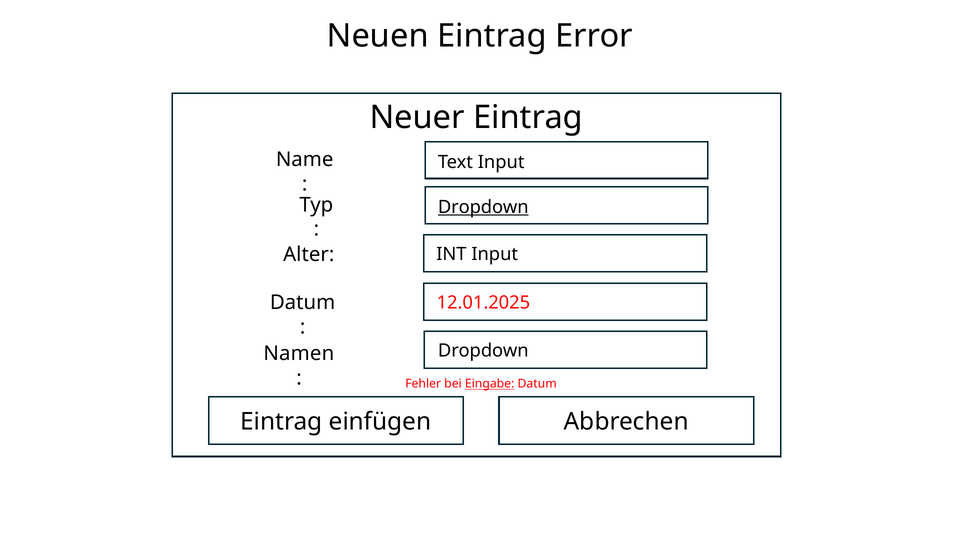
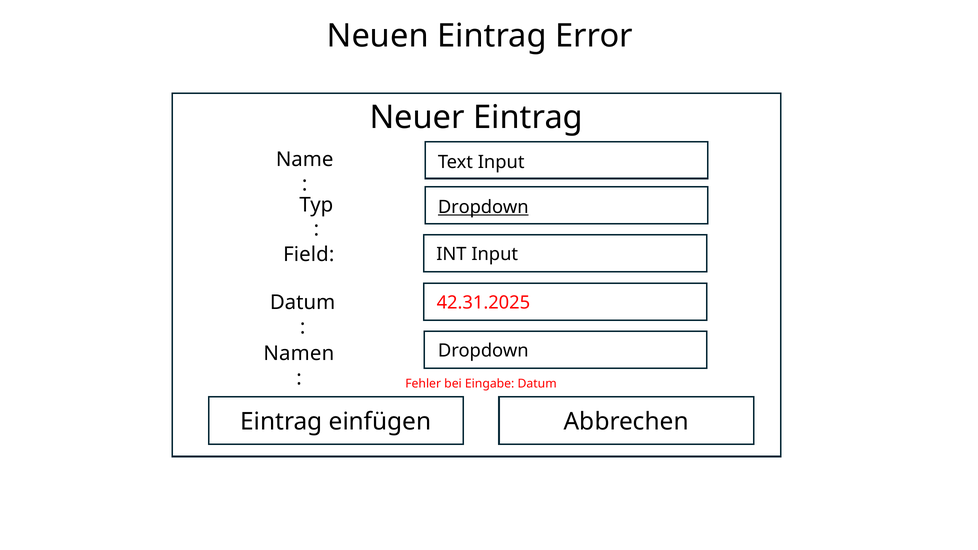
Alter: Alter -> Field (309, 255)
12.01.2025: 12.01.2025 -> 42.31.2025 (483, 303)
Eingabe underline: present -> none (490, 384)
